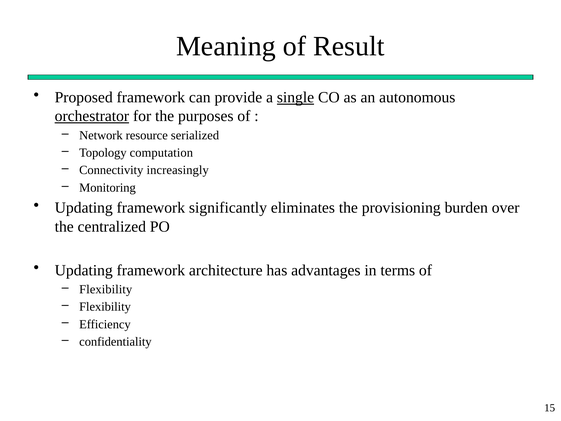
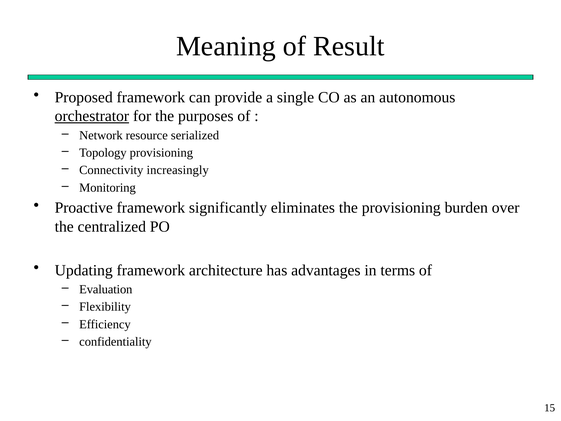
single underline: present -> none (295, 97)
Topology computation: computation -> provisioning (161, 153)
Updating: Updating -> Proactive (84, 208)
Flexibility: Flexibility -> Evaluation (106, 289)
